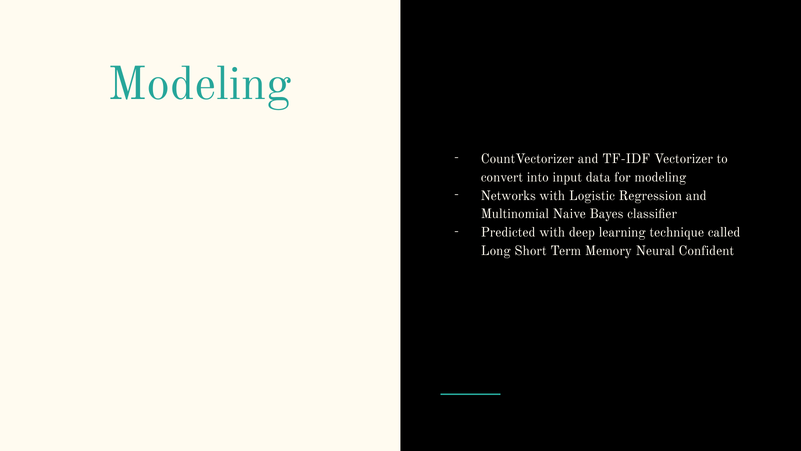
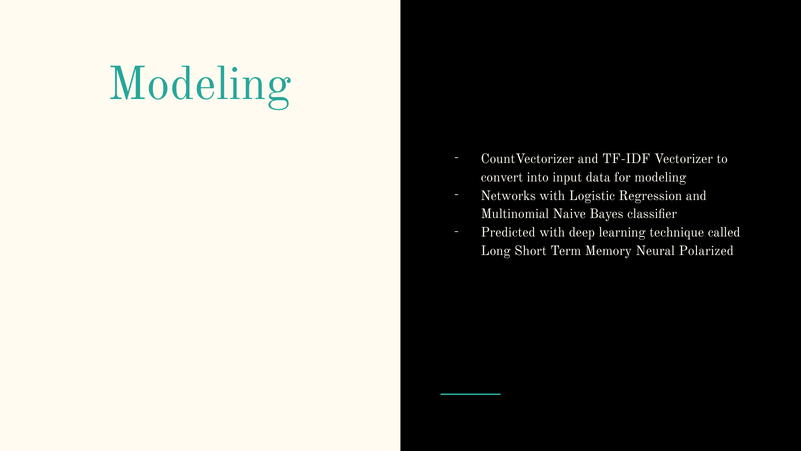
Confident: Confident -> Polarized (706, 251)
